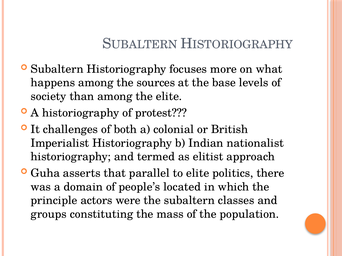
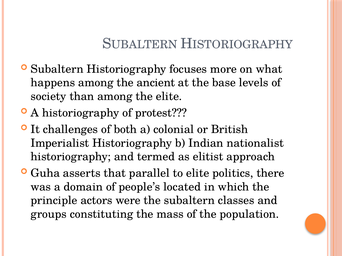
sources: sources -> ancient (156, 83)
